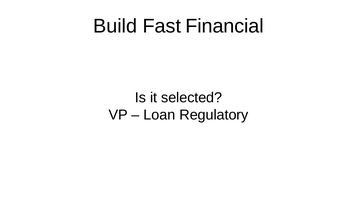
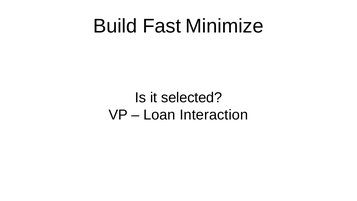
Financial: Financial -> Minimize (225, 26)
Regulatory: Regulatory -> Interaction (214, 115)
